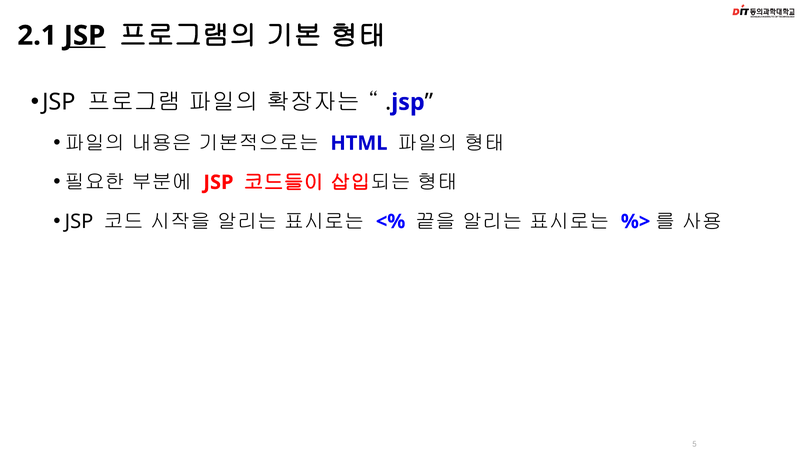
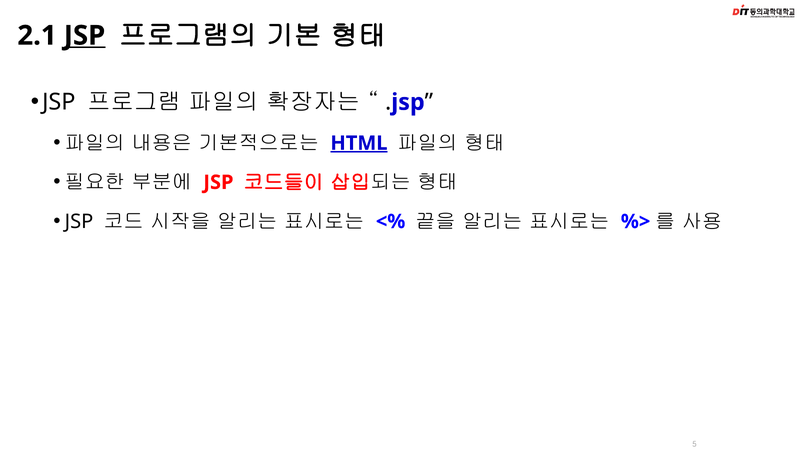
HTML underline: none -> present (359, 143)
